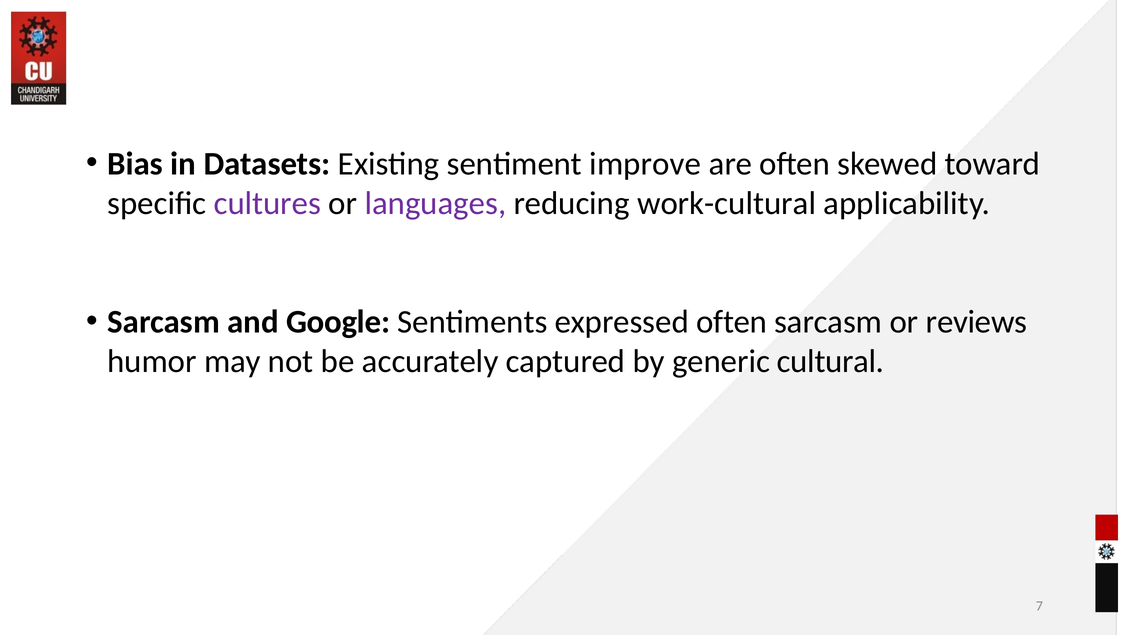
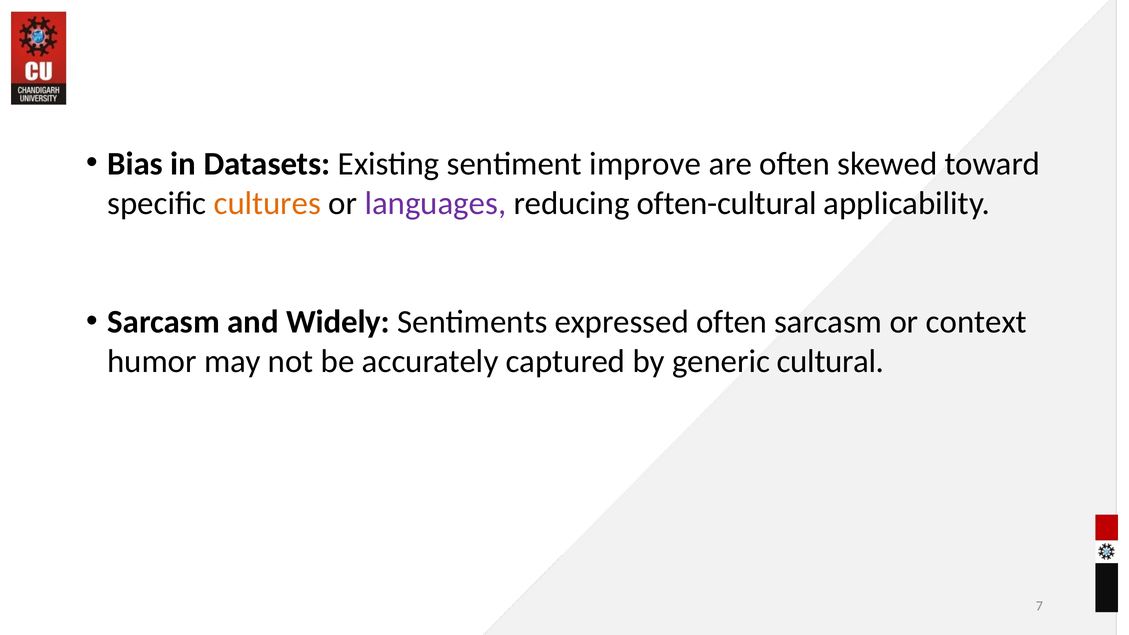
cultures colour: purple -> orange (267, 203)
work-cultural: work-cultural -> often-cultural (727, 203)
Google: Google -> Widely (338, 322)
reviews: reviews -> context (976, 322)
